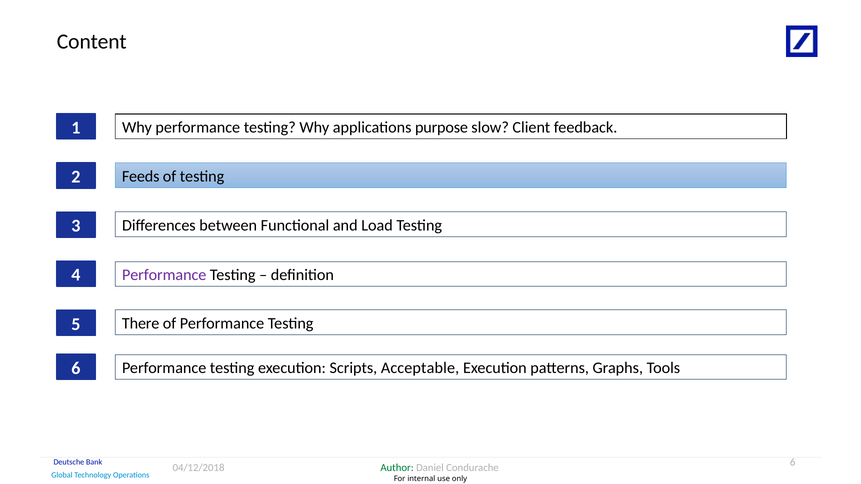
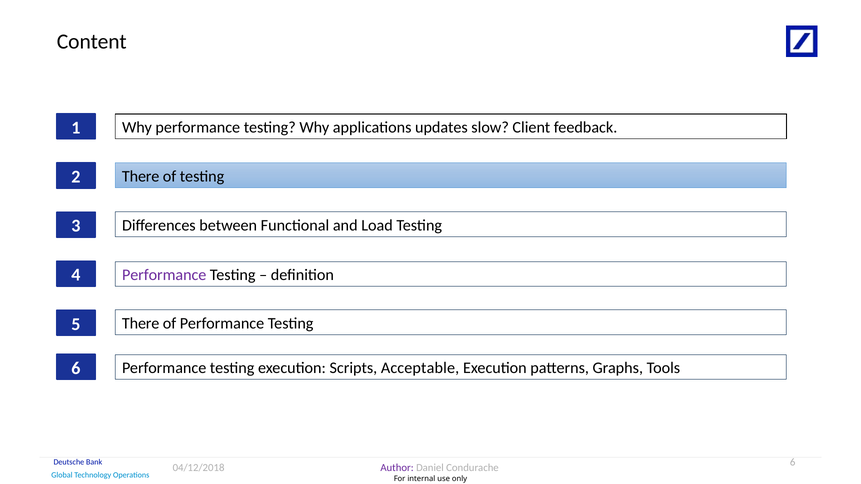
purpose: purpose -> updates (441, 128)
Feeds: Feeds -> There (141, 177)
Author colour: green -> purple (397, 468)
